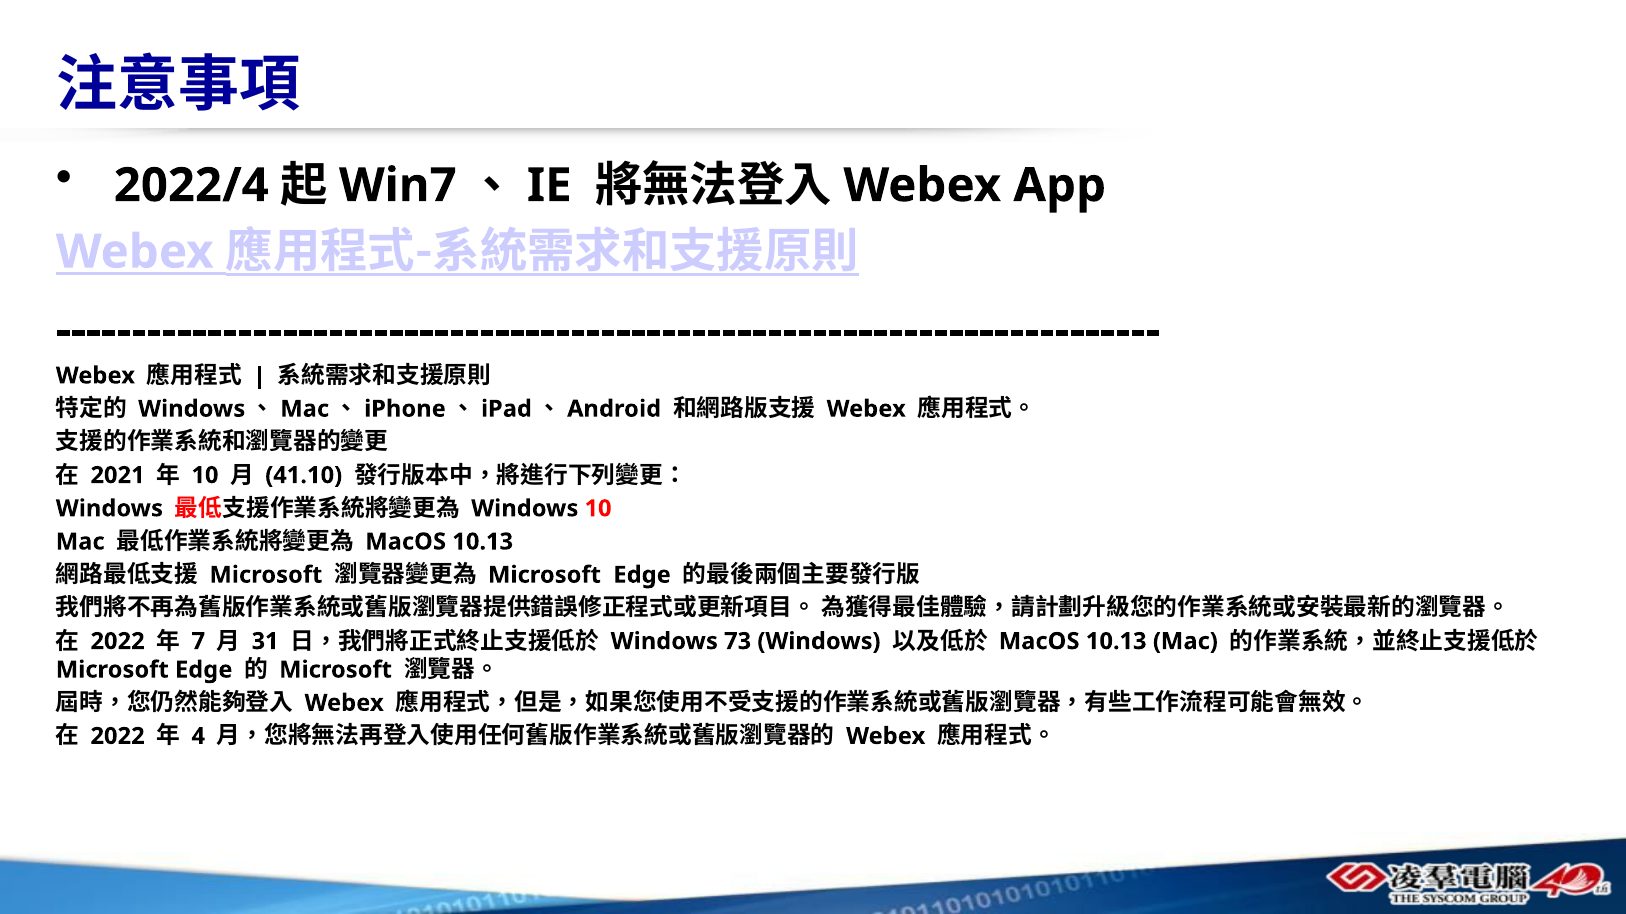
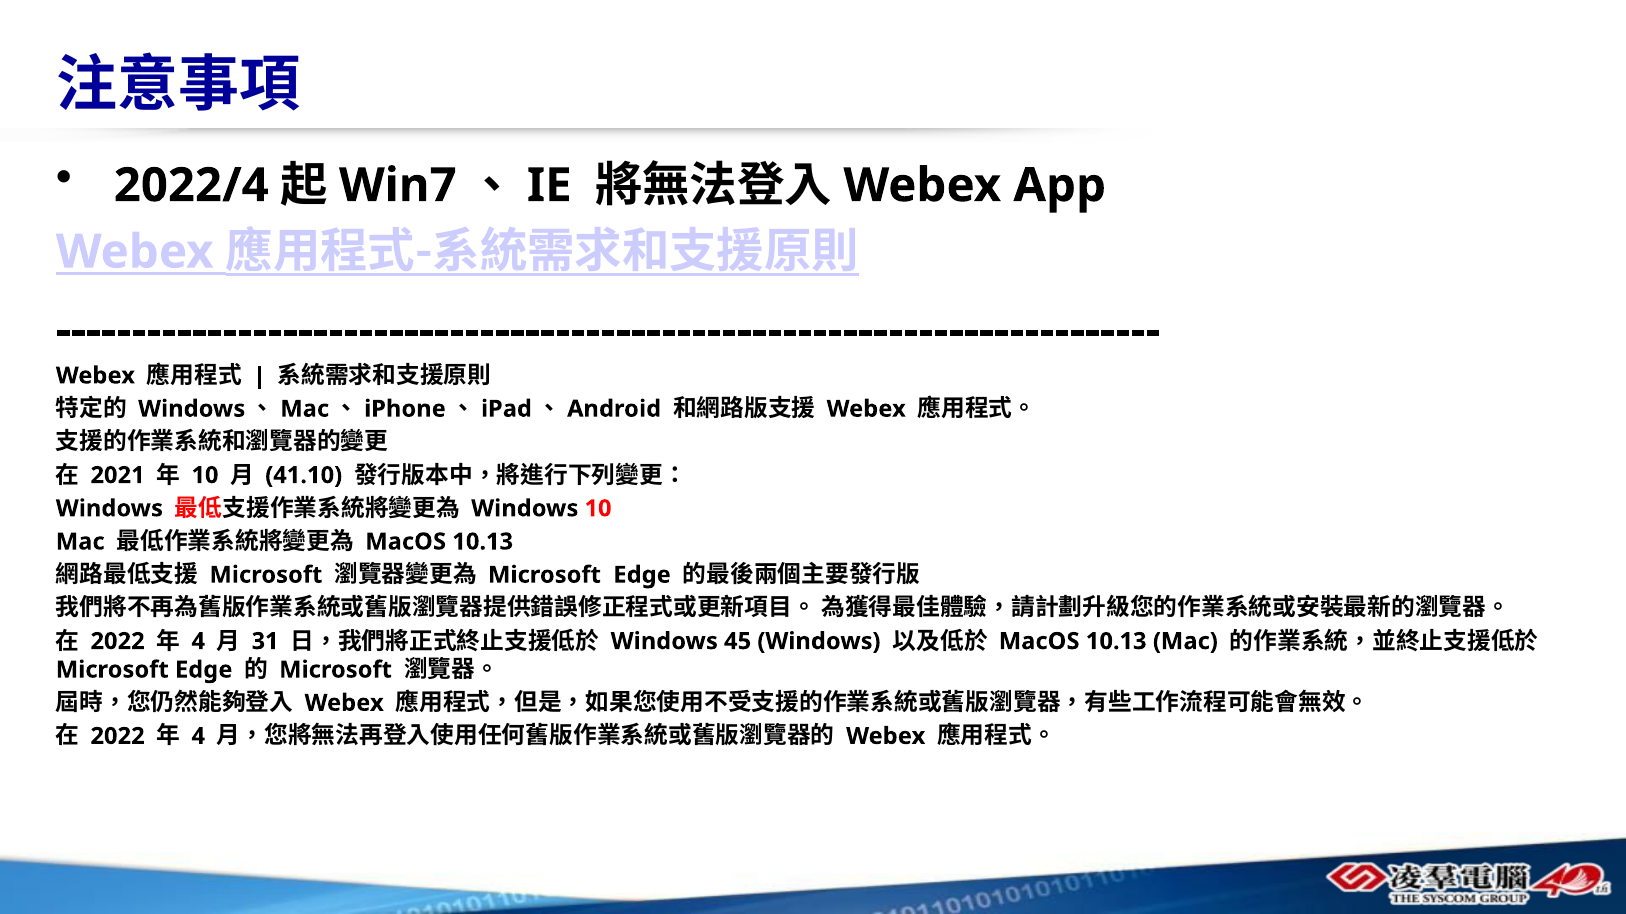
7: 7 -> 4 (198, 642)
73: 73 -> 45 (738, 642)
